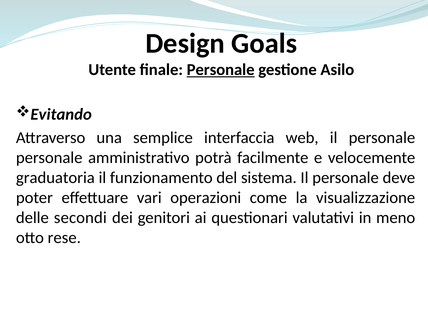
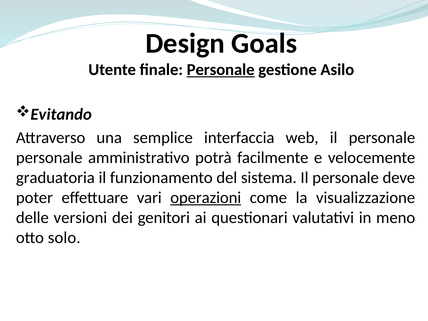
operazioni underline: none -> present (206, 198)
secondi: secondi -> versioni (80, 218)
rese: rese -> solo (64, 238)
